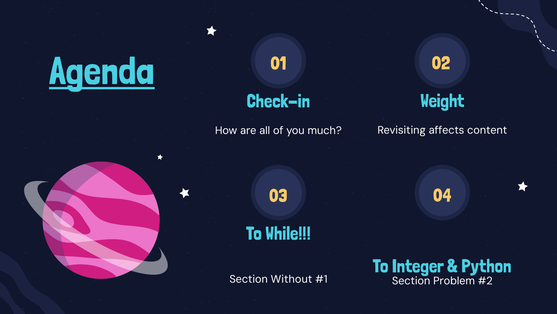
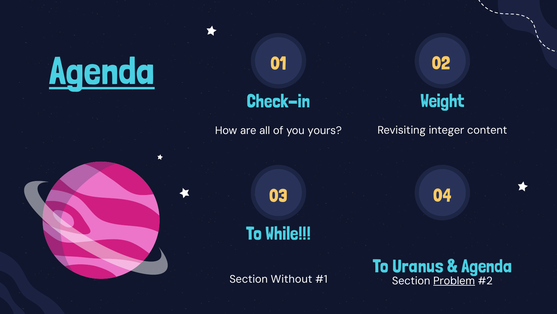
affects: affects -> integer (446, 130)
much: much -> yours (325, 130)
Integer: Integer -> Uranus (418, 266)
Python: Python -> Agenda (487, 266)
Problem underline: none -> present (454, 280)
